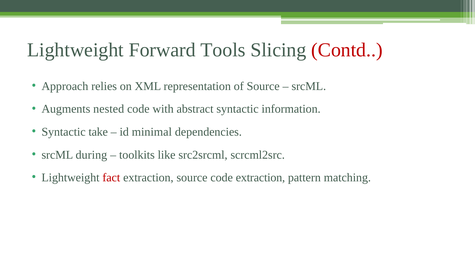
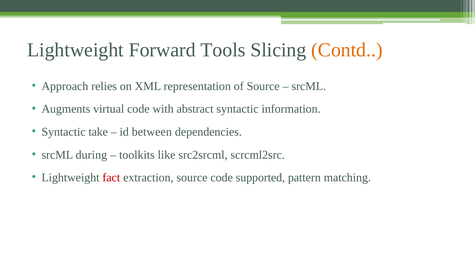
Contd colour: red -> orange (347, 50)
nested: nested -> virtual (109, 109)
minimal: minimal -> between (152, 132)
code extraction: extraction -> supported (260, 178)
